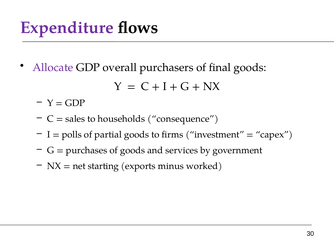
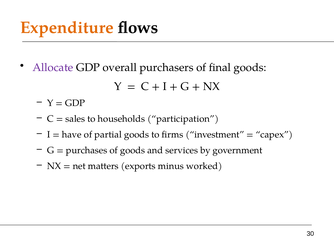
Expenditure colour: purple -> orange (67, 28)
consequence: consequence -> participation (183, 119)
polls: polls -> have (72, 135)
starting: starting -> matters (103, 166)
